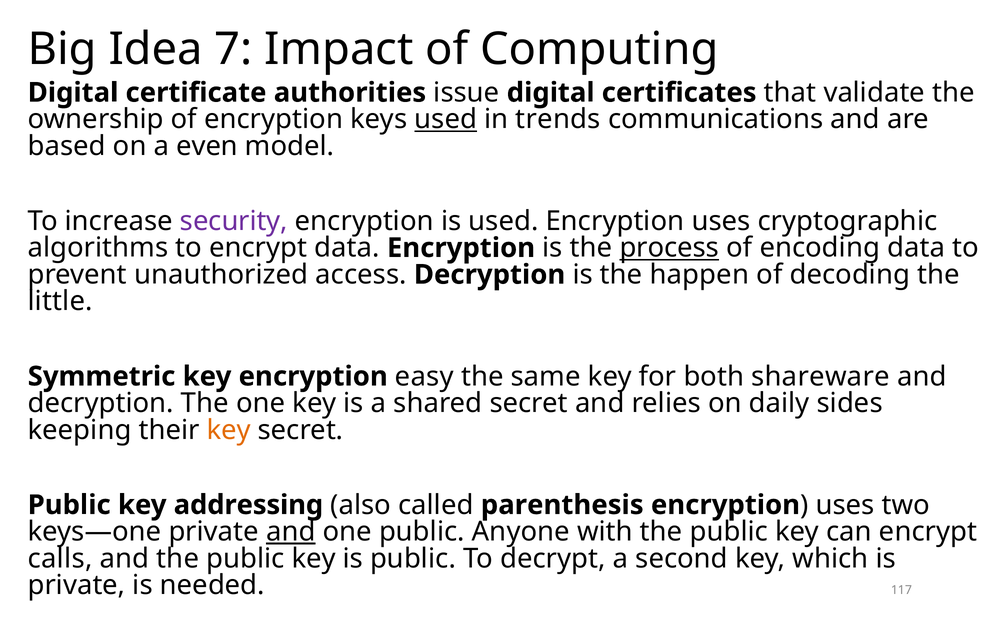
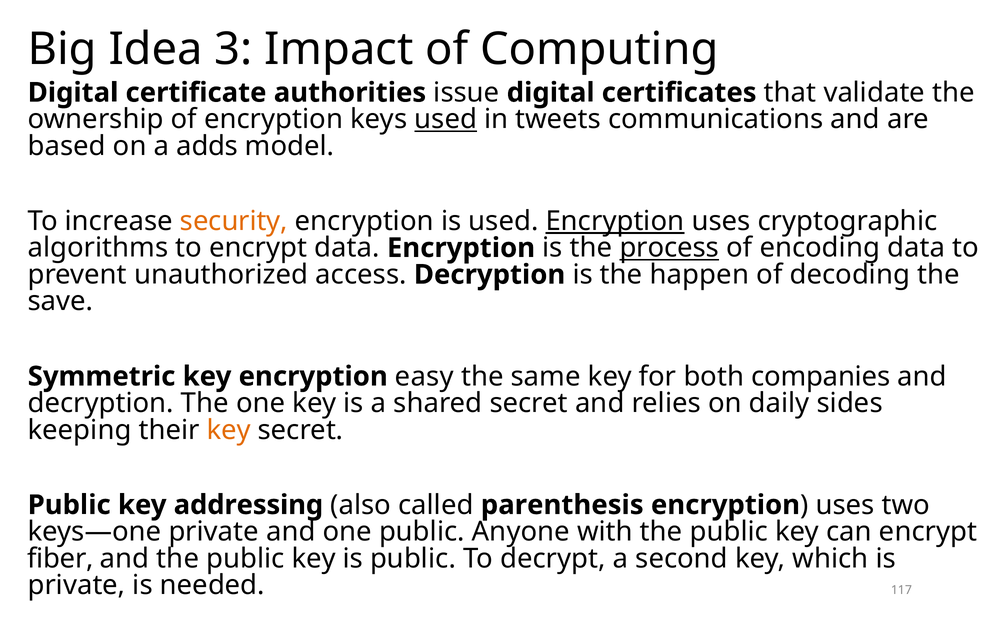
7: 7 -> 3 (234, 49)
trends: trends -> tweets (558, 119)
even: even -> adds (207, 146)
security colour: purple -> orange (234, 221)
Encryption underline: none -> present (615, 221)
little: little -> save (60, 301)
shareware: shareware -> companies (821, 376)
and underline: present -> none (291, 531)
calls: calls -> fiber (60, 558)
